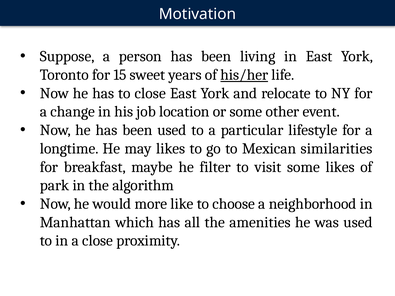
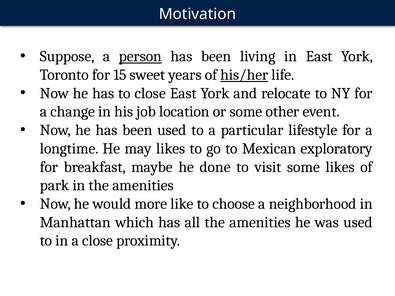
person underline: none -> present (140, 56)
similarities: similarities -> exploratory (337, 149)
filter: filter -> done (215, 167)
in the algorithm: algorithm -> amenities (143, 186)
